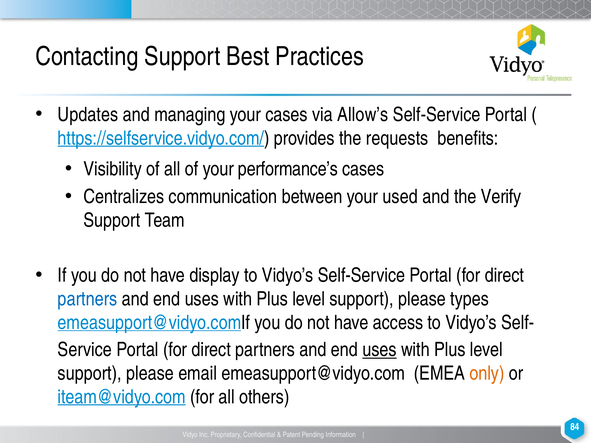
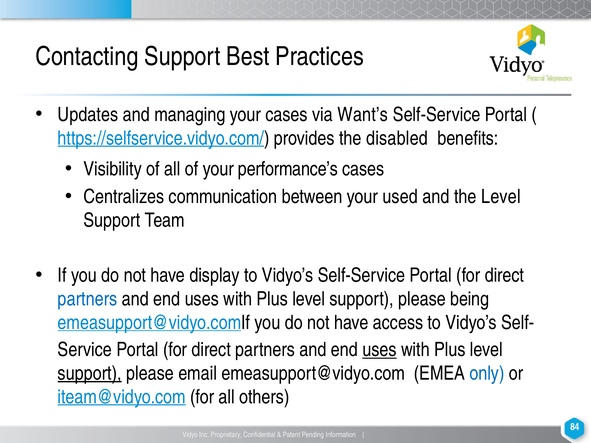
Allow’s: Allow’s -> Want’s (363, 115)
requests: requests -> disabled (397, 138)
the Verify: Verify -> Level (501, 197)
types: types -> being (470, 299)
support underline: none -> present (90, 373)
only colour: orange -> blue (487, 373)
